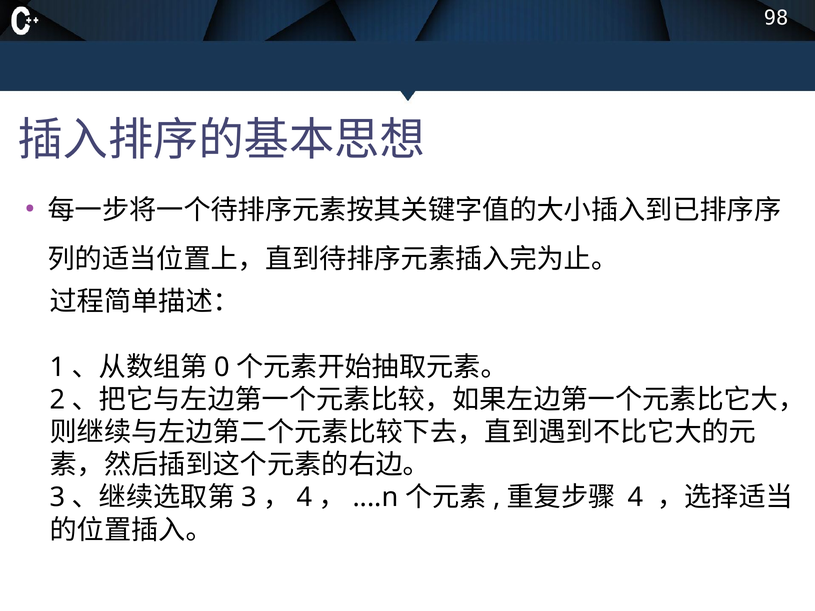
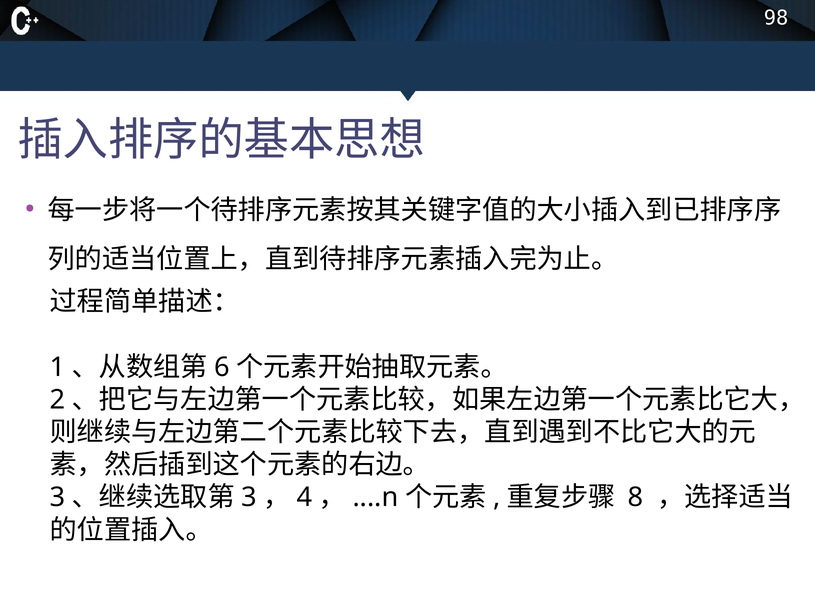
0: 0 -> 6 (222, 367)
4: 4 -> 8 (636, 498)
